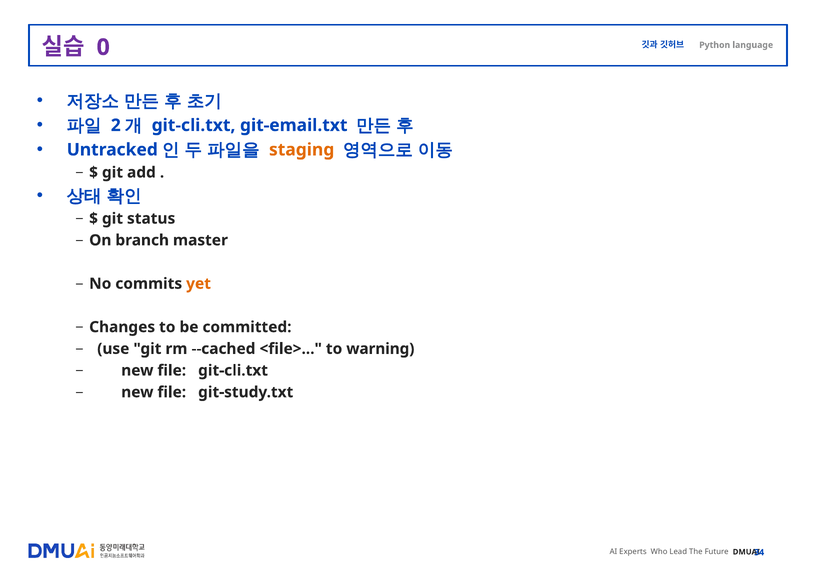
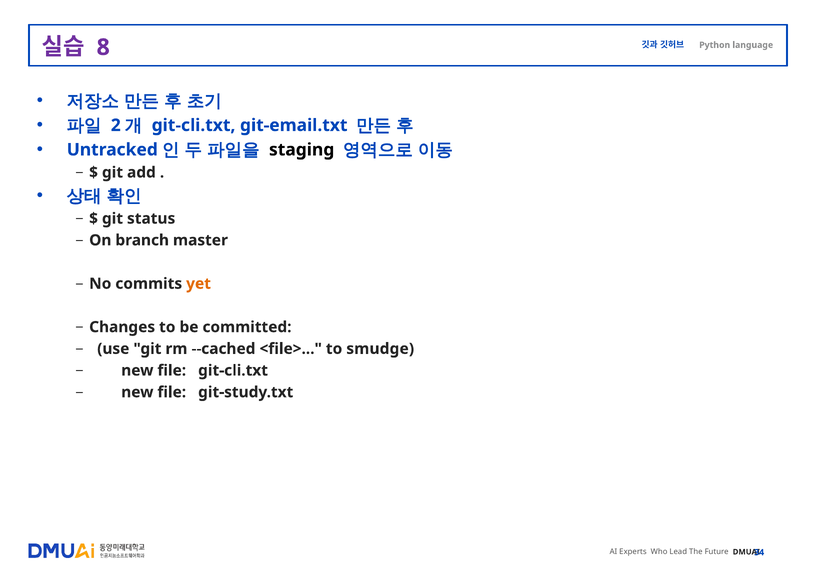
0: 0 -> 8 (103, 47)
staging colour: orange -> black (302, 150)
warning: warning -> smudge (380, 349)
